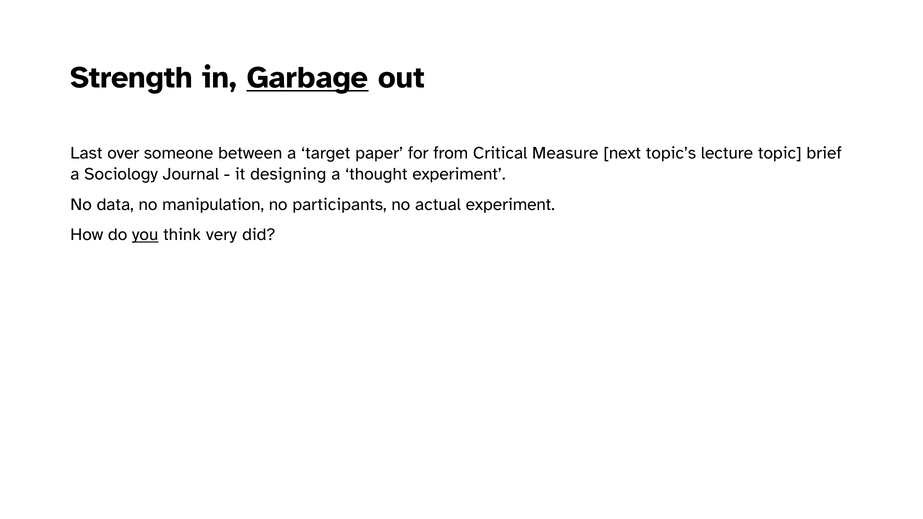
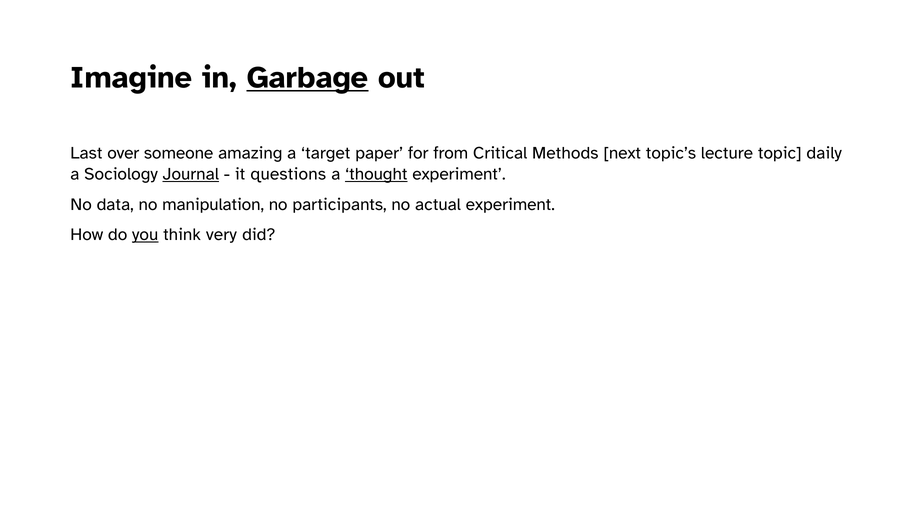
Strength: Strength -> Imagine (131, 78)
between: between -> amazing (250, 153)
Measure: Measure -> Methods (565, 153)
brief: brief -> daily (824, 153)
Journal underline: none -> present (191, 174)
designing: designing -> questions (288, 174)
thought underline: none -> present (376, 174)
